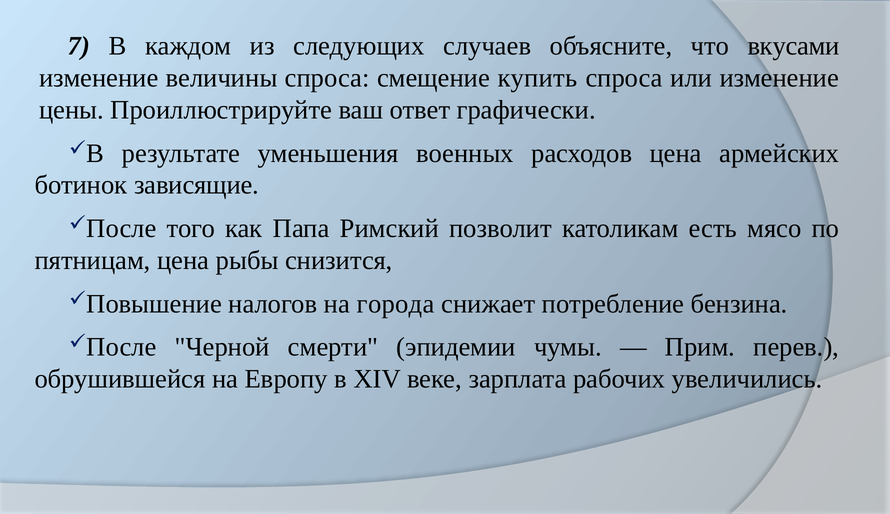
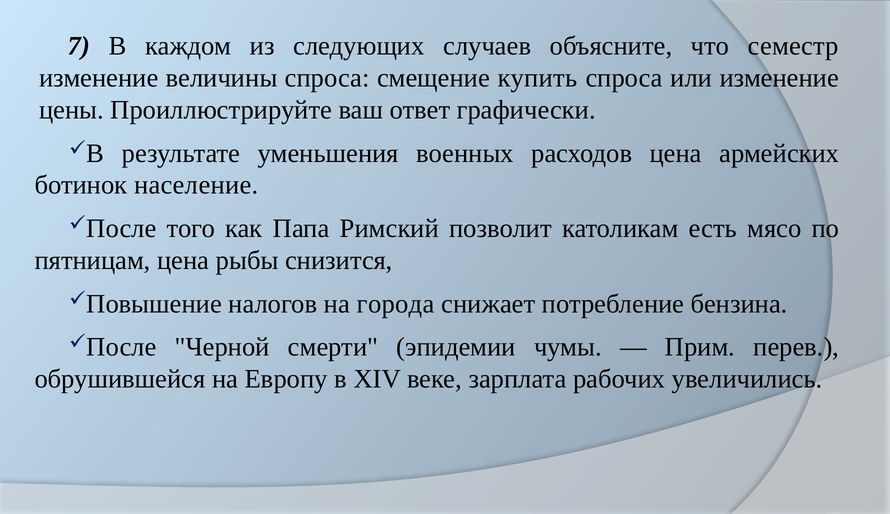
вкусами: вкусами -> семестр (793, 46)
зависящие: зависящие -> население (196, 185)
